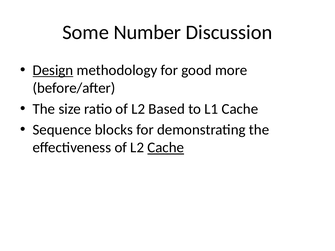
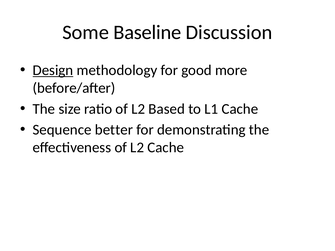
Number: Number -> Baseline (147, 32)
blocks: blocks -> better (114, 130)
Cache underline: present -> none (166, 148)
